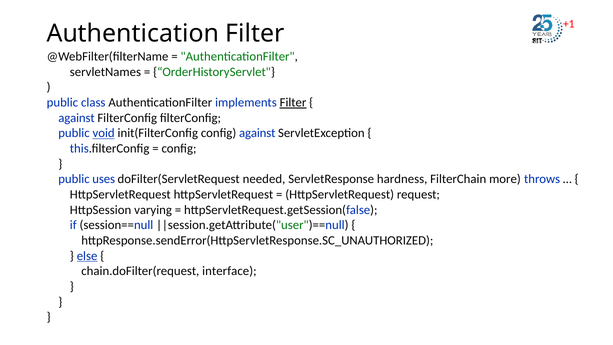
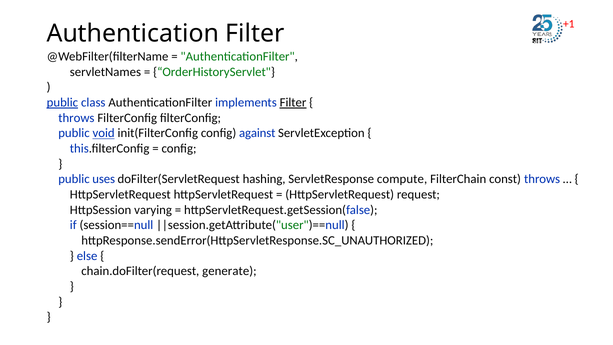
public underline: none -> present (62, 102)
against: against -> throws (76, 118)
needed: needed -> hashing (264, 179)
hardness: hardness -> compute (402, 179)
more: more -> const (505, 179)
else underline: present -> none (87, 256)
interface: interface -> generate (229, 271)
